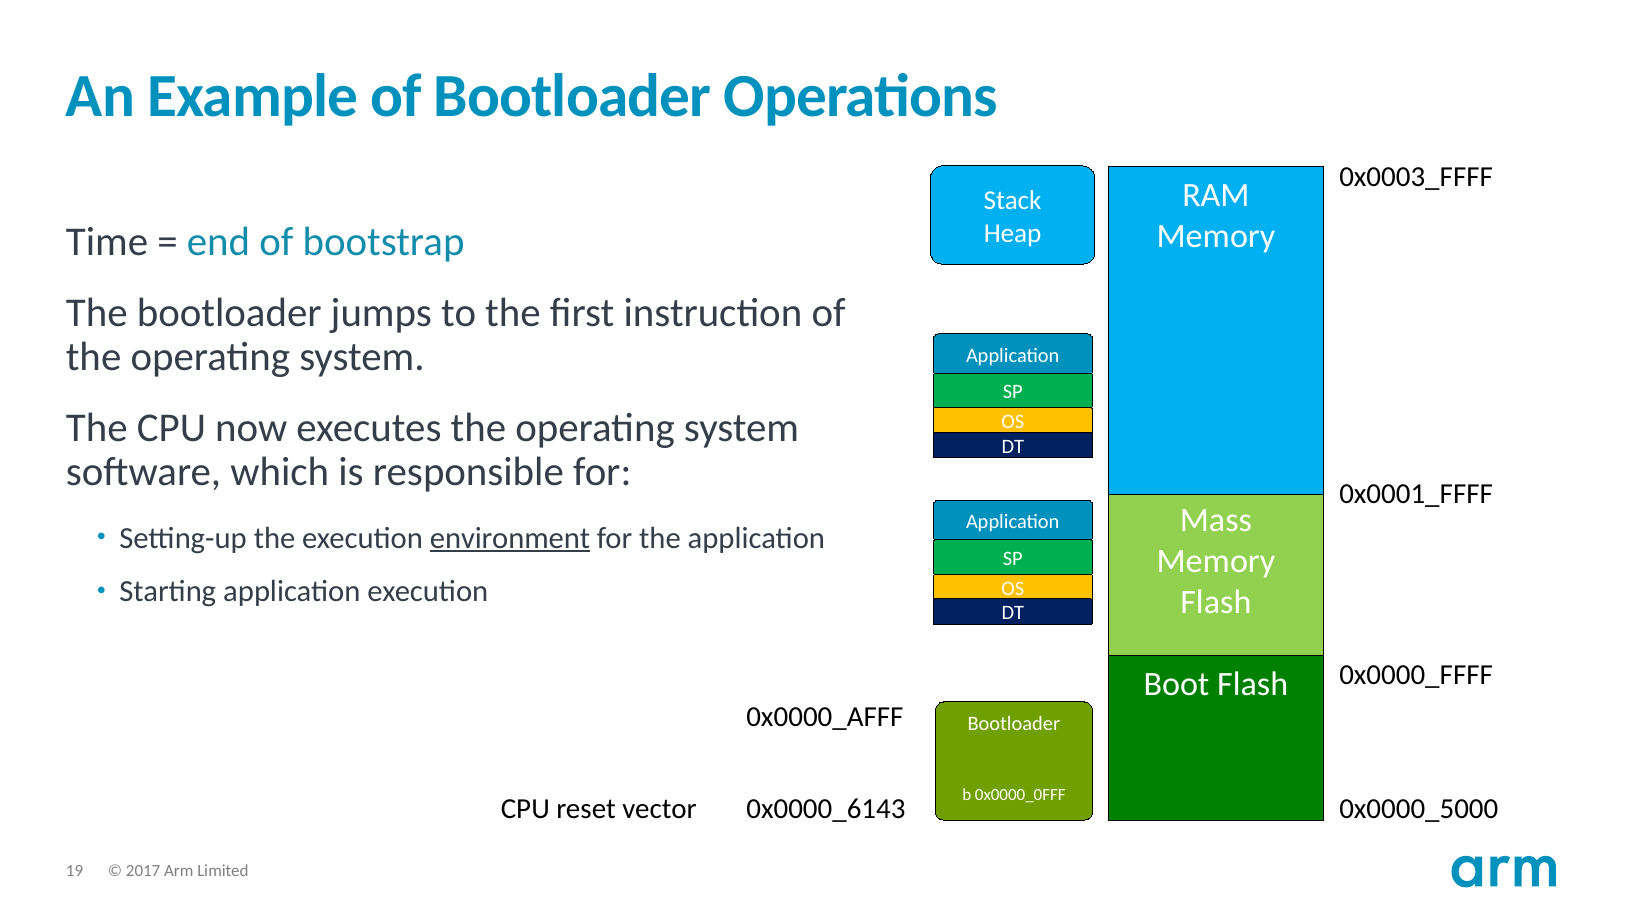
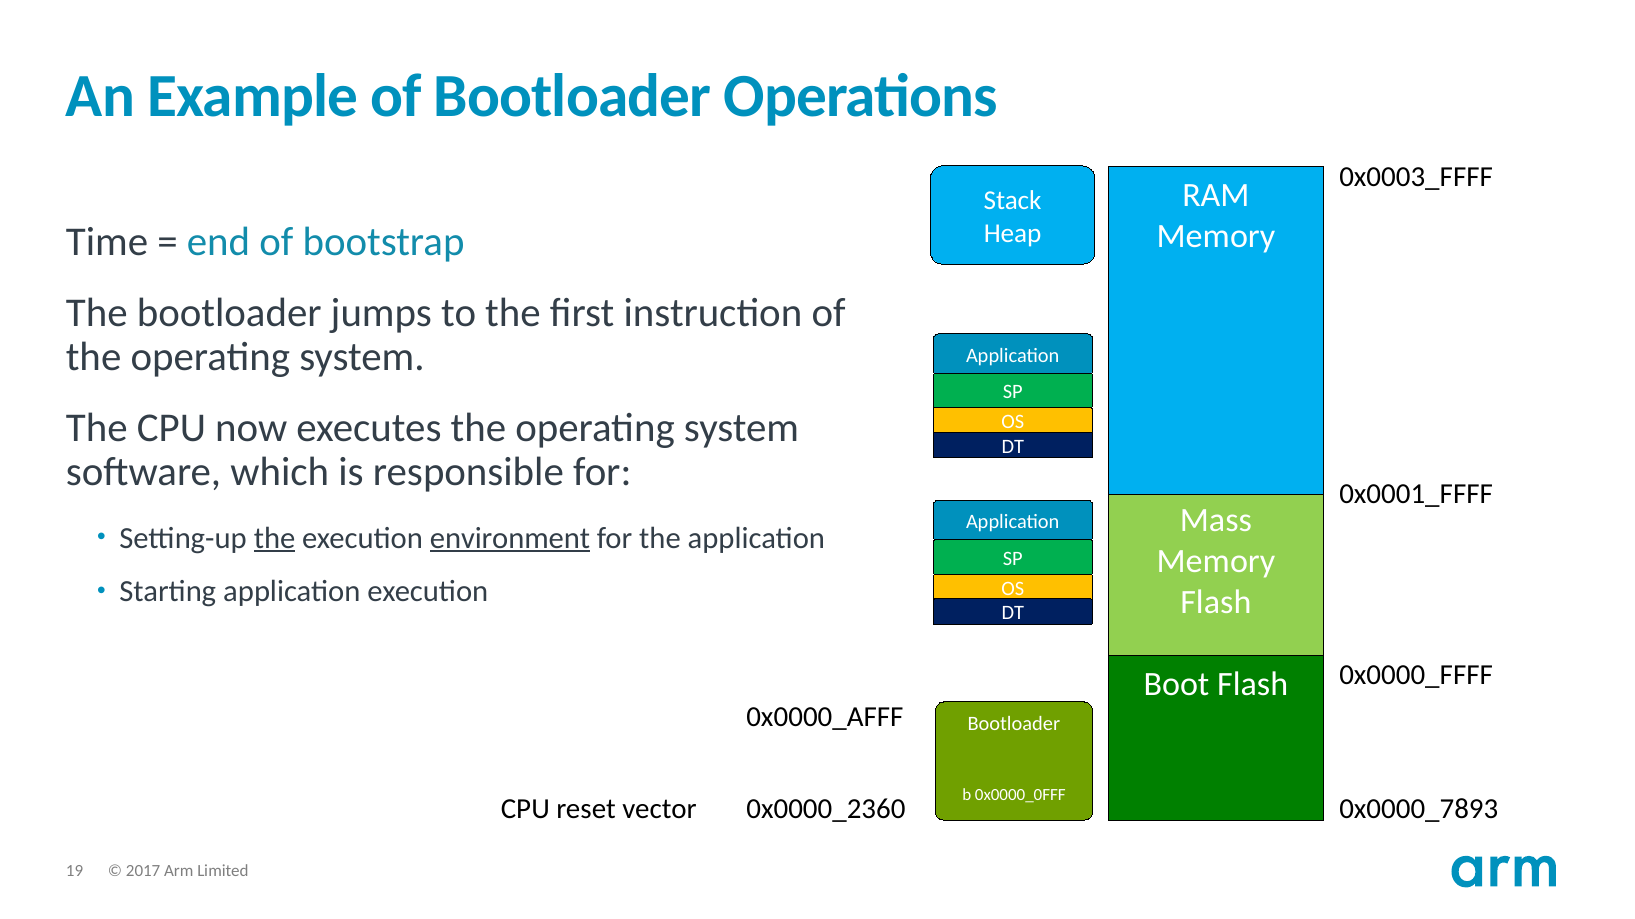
the underline: none -> present (275, 539)
0x0000_6143: 0x0000_6143 -> 0x0000_2360 (826, 809)
0x0000_5000: 0x0000_5000 -> 0x0000_7893 (1419, 809)
